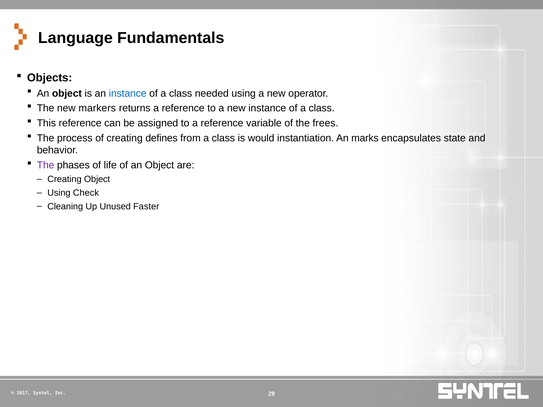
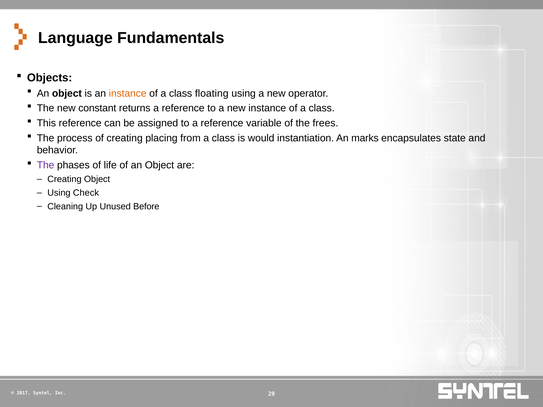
instance colour: blue -> orange (128, 93)
needed: needed -> floating (212, 93)
markers: markers -> constant (97, 108)
defines: defines -> placing (161, 138)
Faster: Faster -> Before (146, 207)
